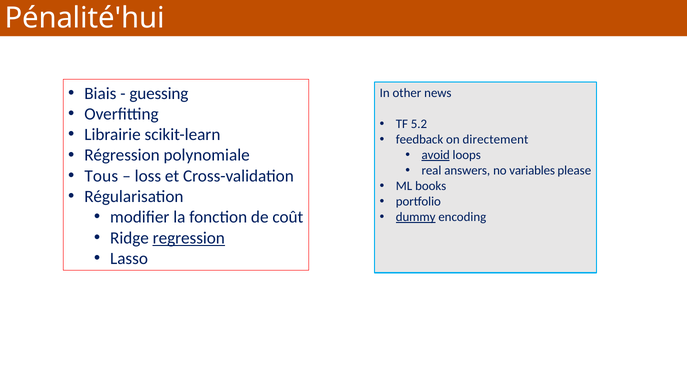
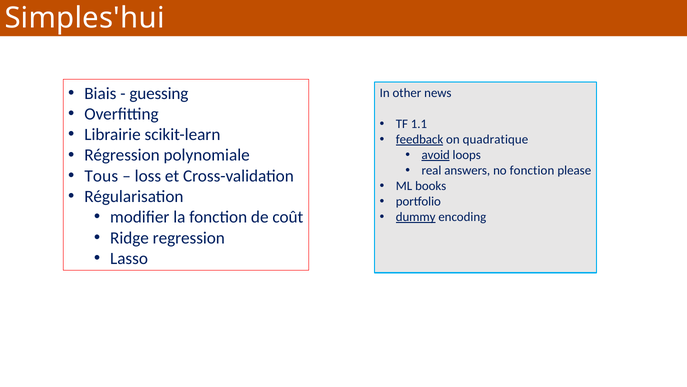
Pénalité'hui: Pénalité'hui -> Simples'hui (85, 18)
5.2: 5.2 -> 1.1 (419, 124)
feedback underline: none -> present (420, 139)
directement: directement -> quadratique (495, 139)
no variables: variables -> fonction (532, 170)
regression underline: present -> none (189, 238)
